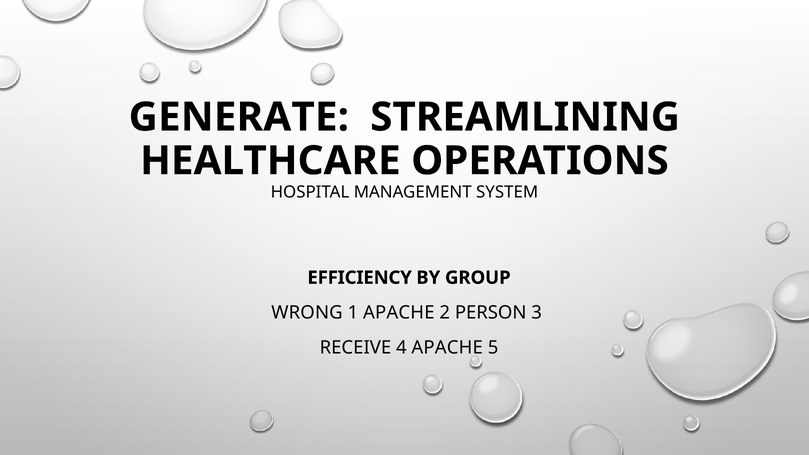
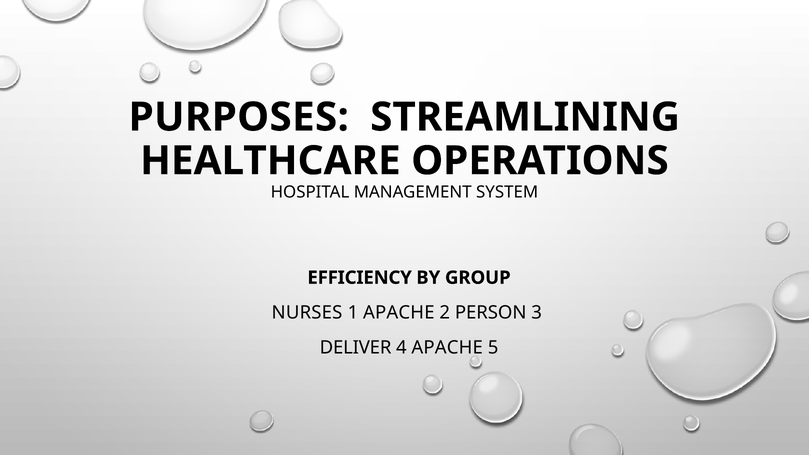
GENERATE: GENERATE -> PURPOSES (239, 117)
WRONG: WRONG -> NURSES (307, 313)
RECEIVE: RECEIVE -> DELIVER (356, 348)
